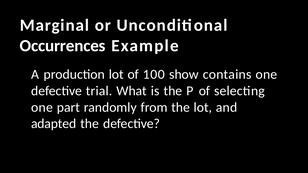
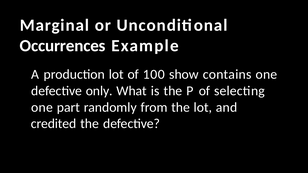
trial: trial -> only (99, 91)
adapted: adapted -> credited (54, 124)
